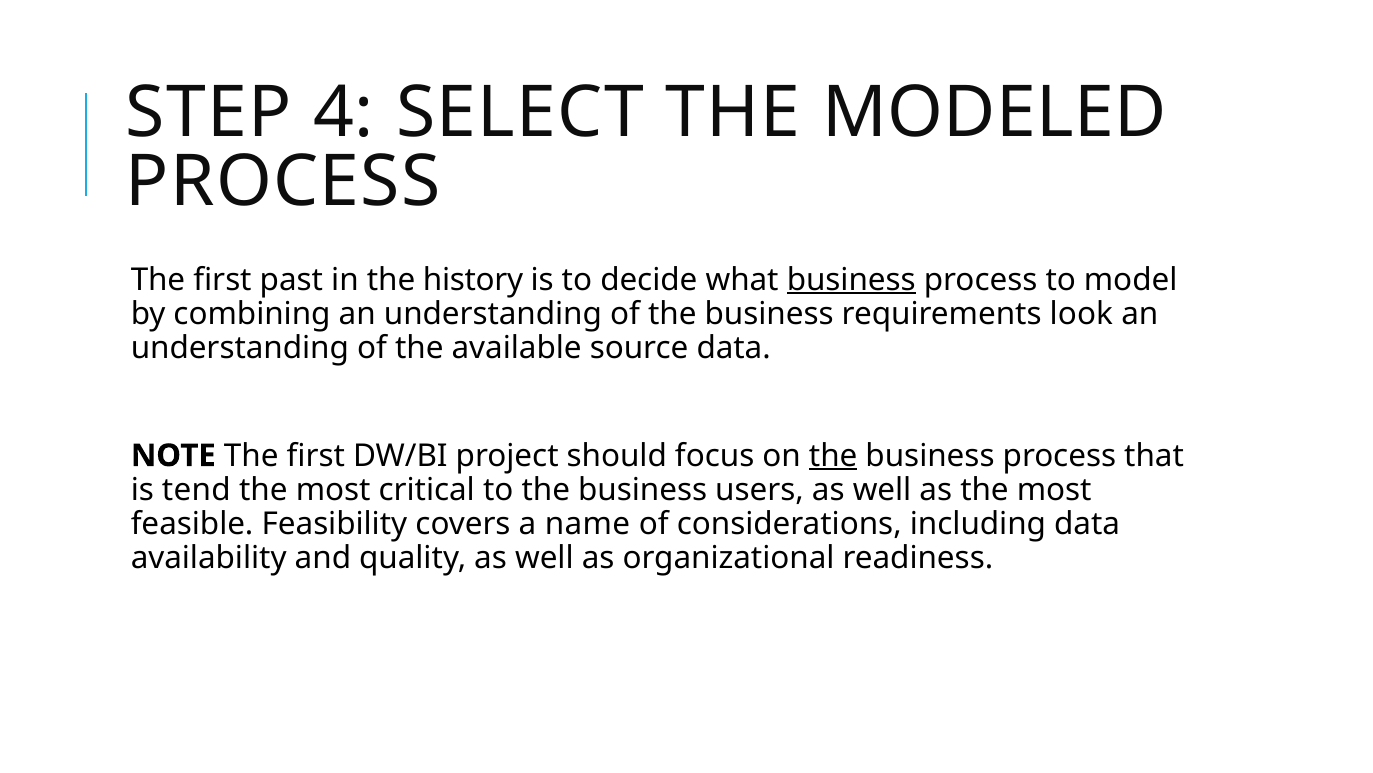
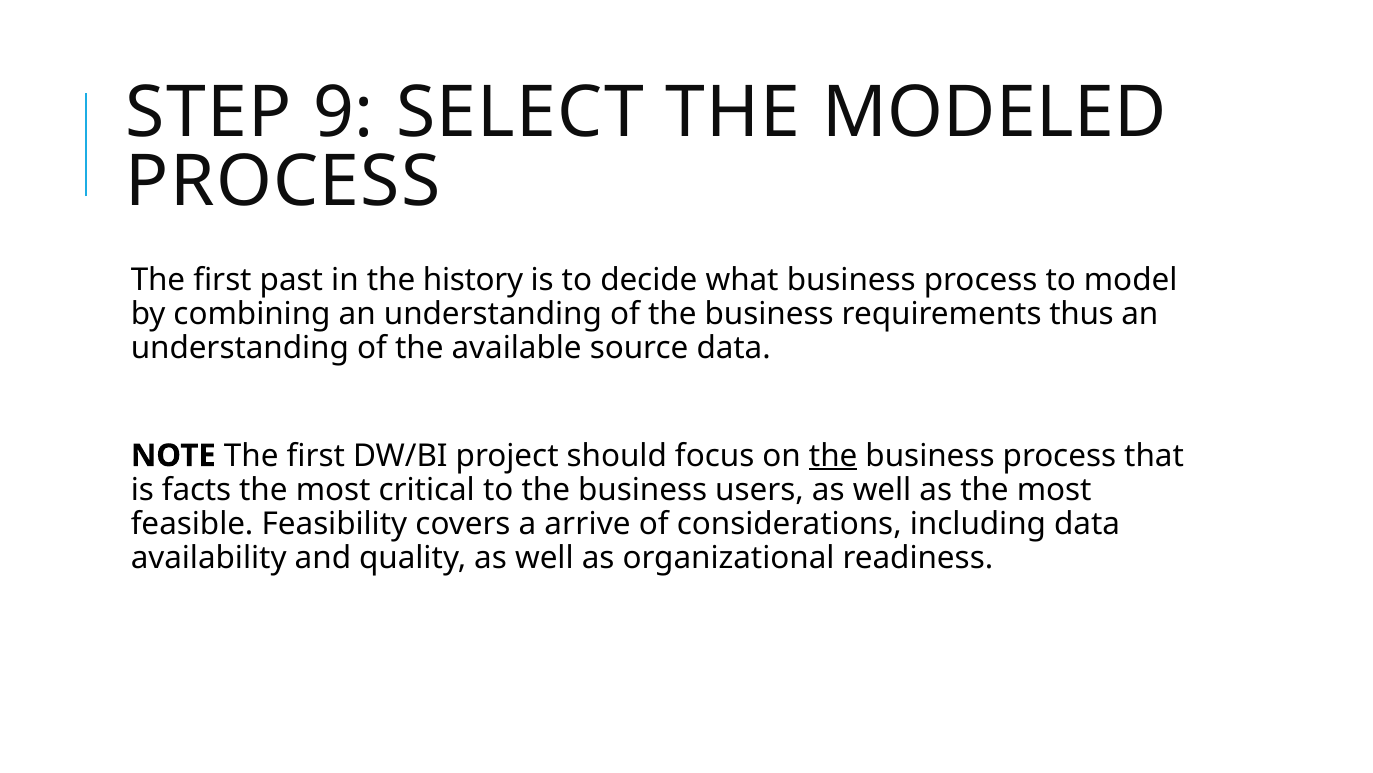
4: 4 -> 9 (344, 113)
business underline: present -> none (851, 279)
look: look -> thus (1082, 313)
tend: tend -> facts (197, 489)
name: name -> arrive (588, 523)
